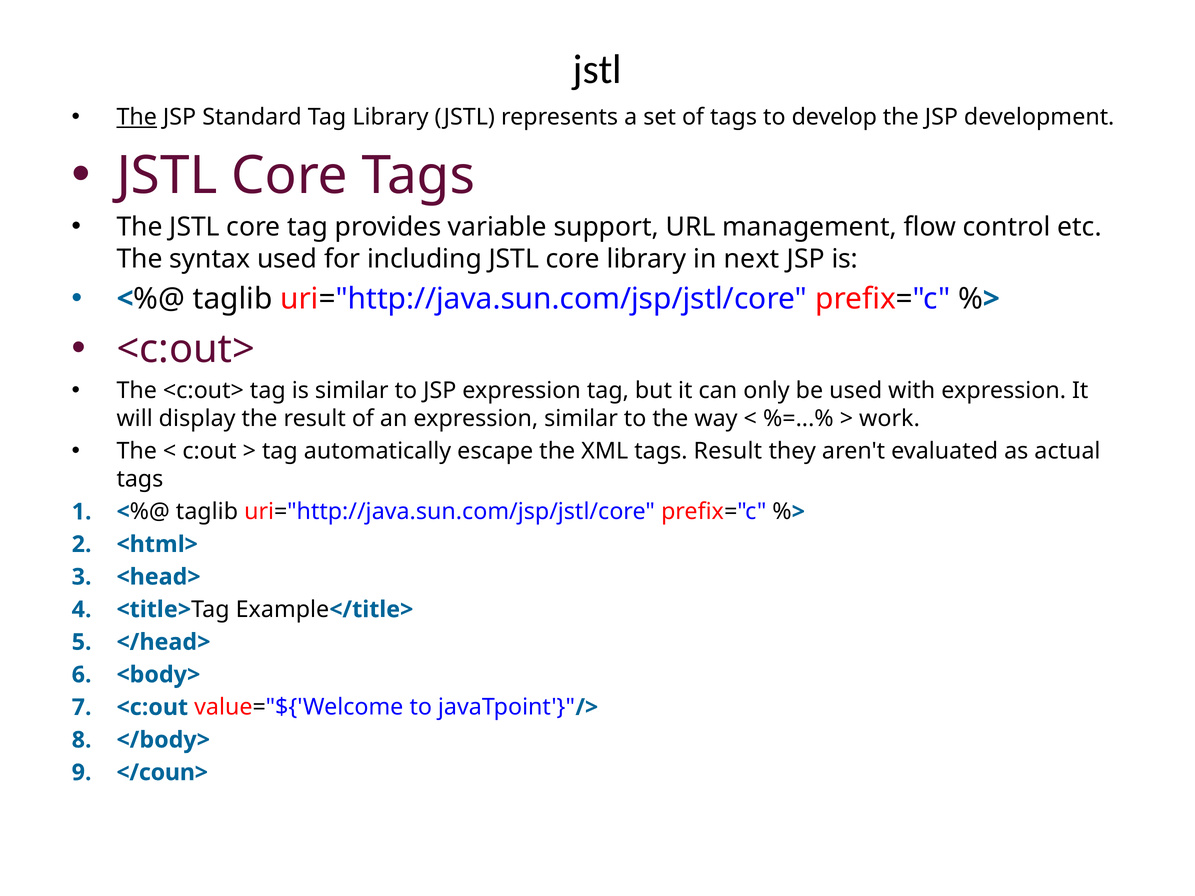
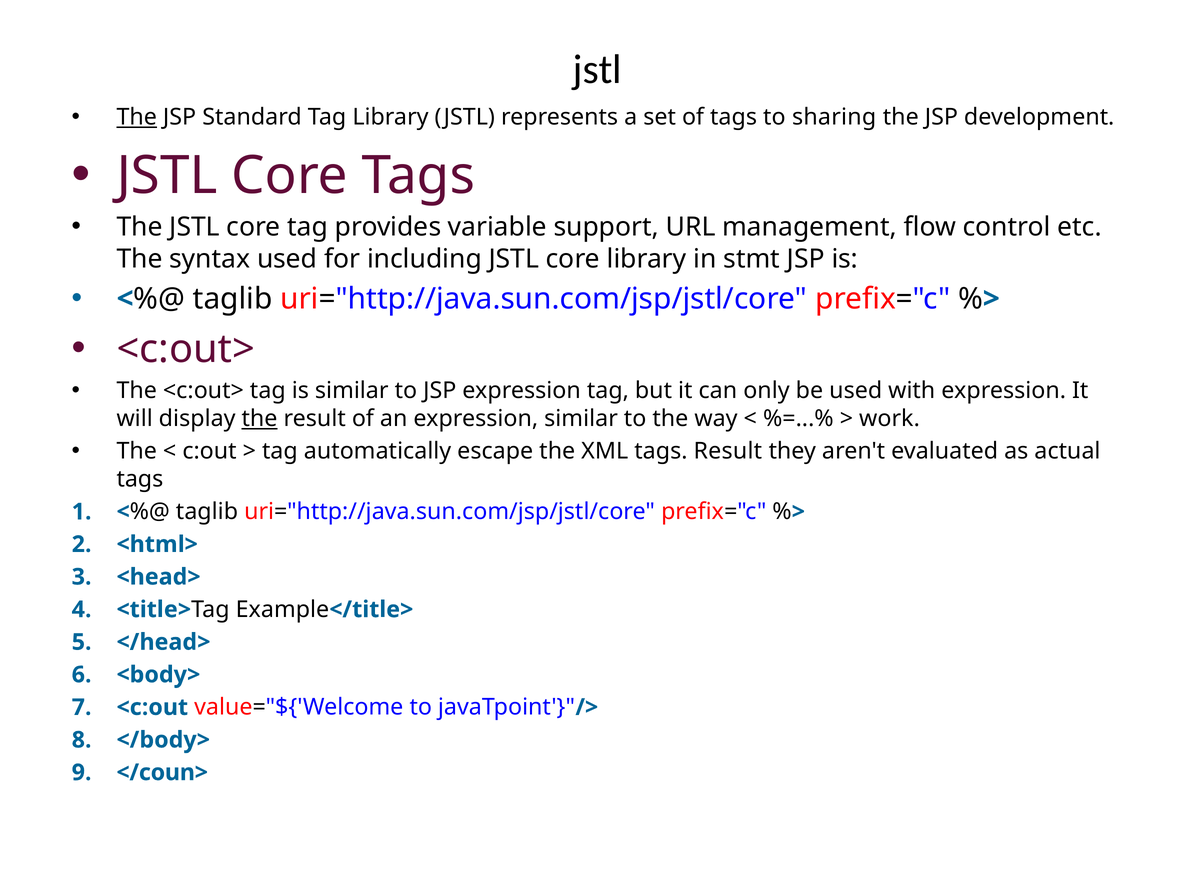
develop: develop -> sharing (834, 117)
next: next -> stmt (752, 259)
the underline: none -> present (259, 419)
